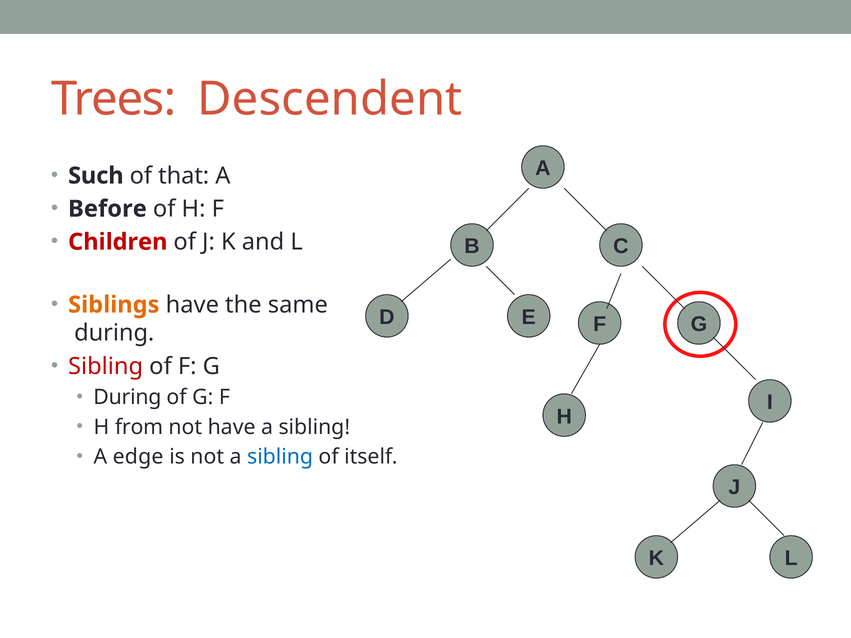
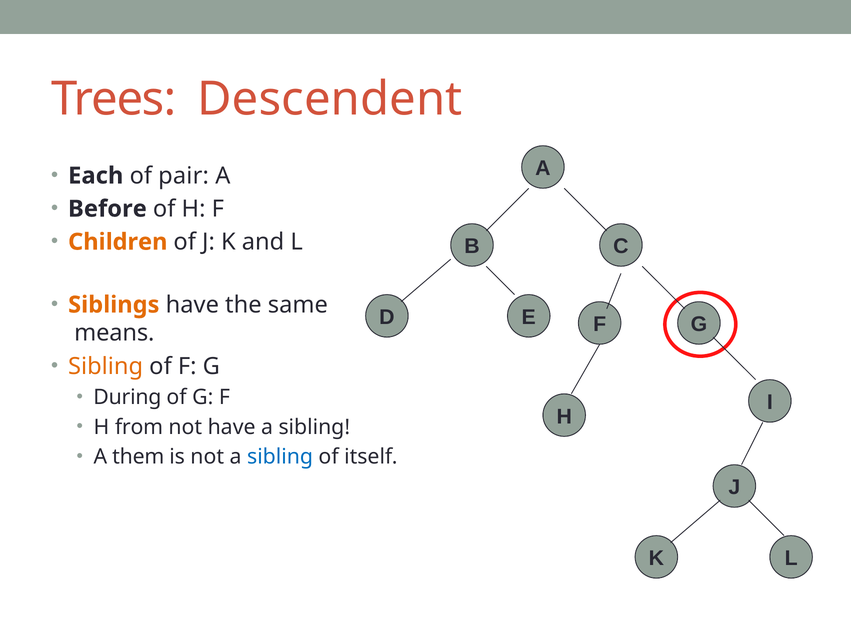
Such: Such -> Each (96, 176)
that: that -> pair (184, 176)
Children colour: red -> orange (118, 242)
during: during -> means (114, 333)
Sibling colour: red -> orange (106, 366)
edge: edge -> them (138, 457)
